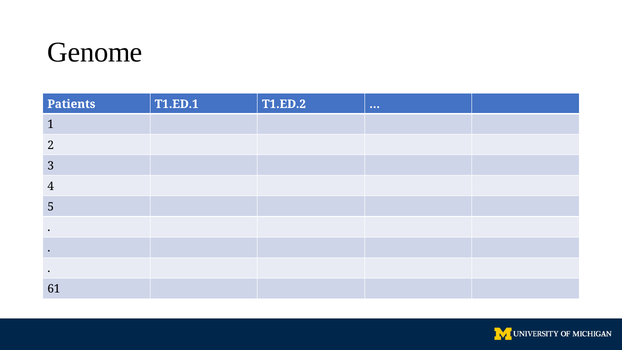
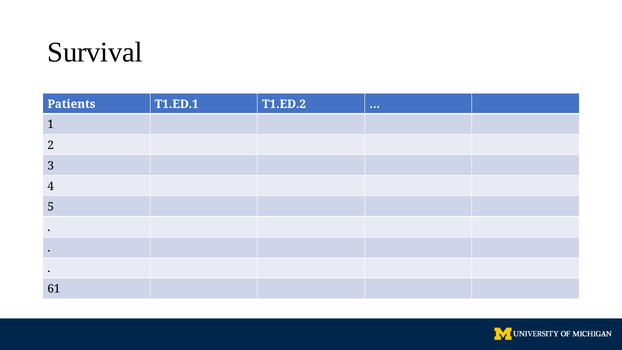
Genome: Genome -> Survival (95, 52)
